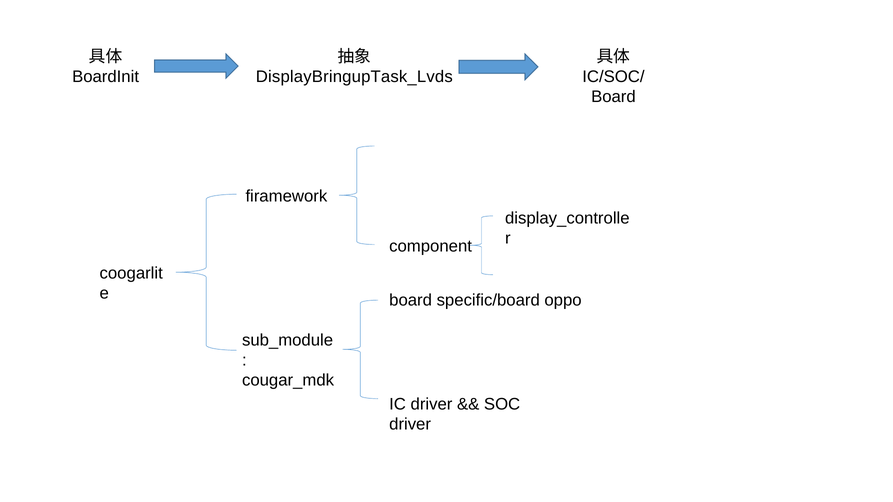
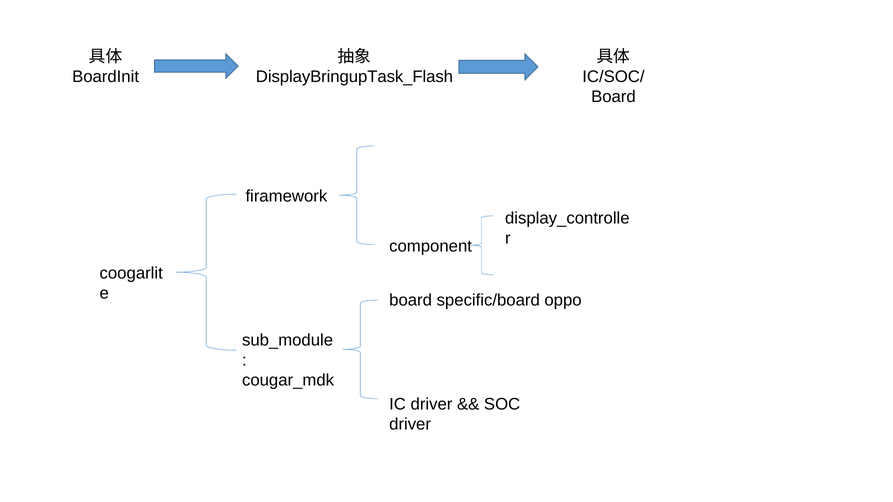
DisplayBringupTask_Lvds: DisplayBringupTask_Lvds -> DisplayBringupTask_Flash (354, 77)
